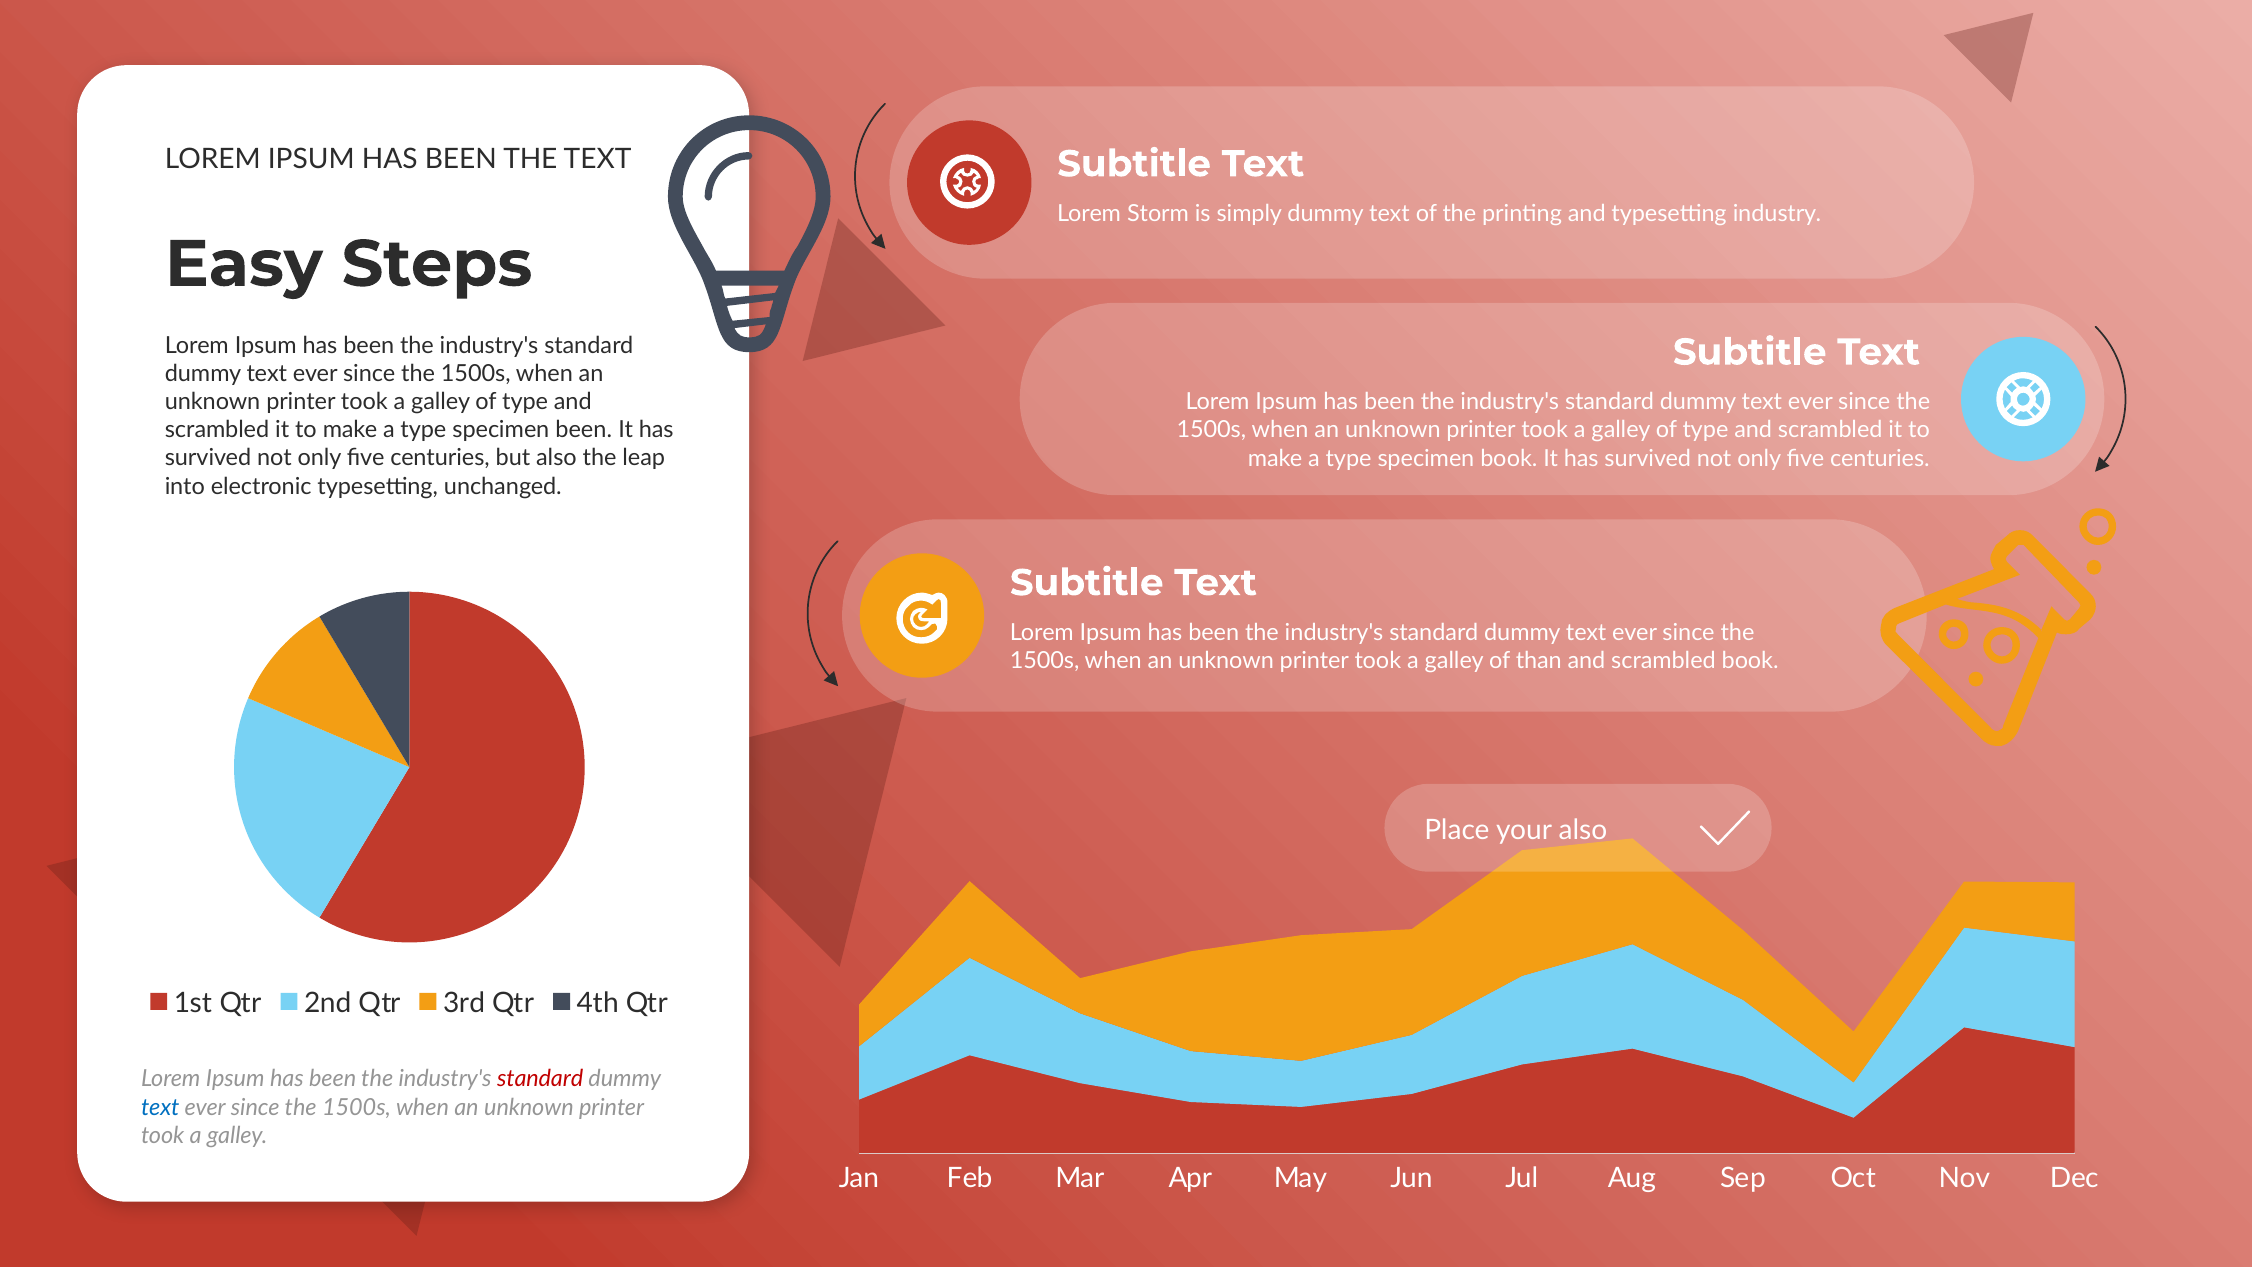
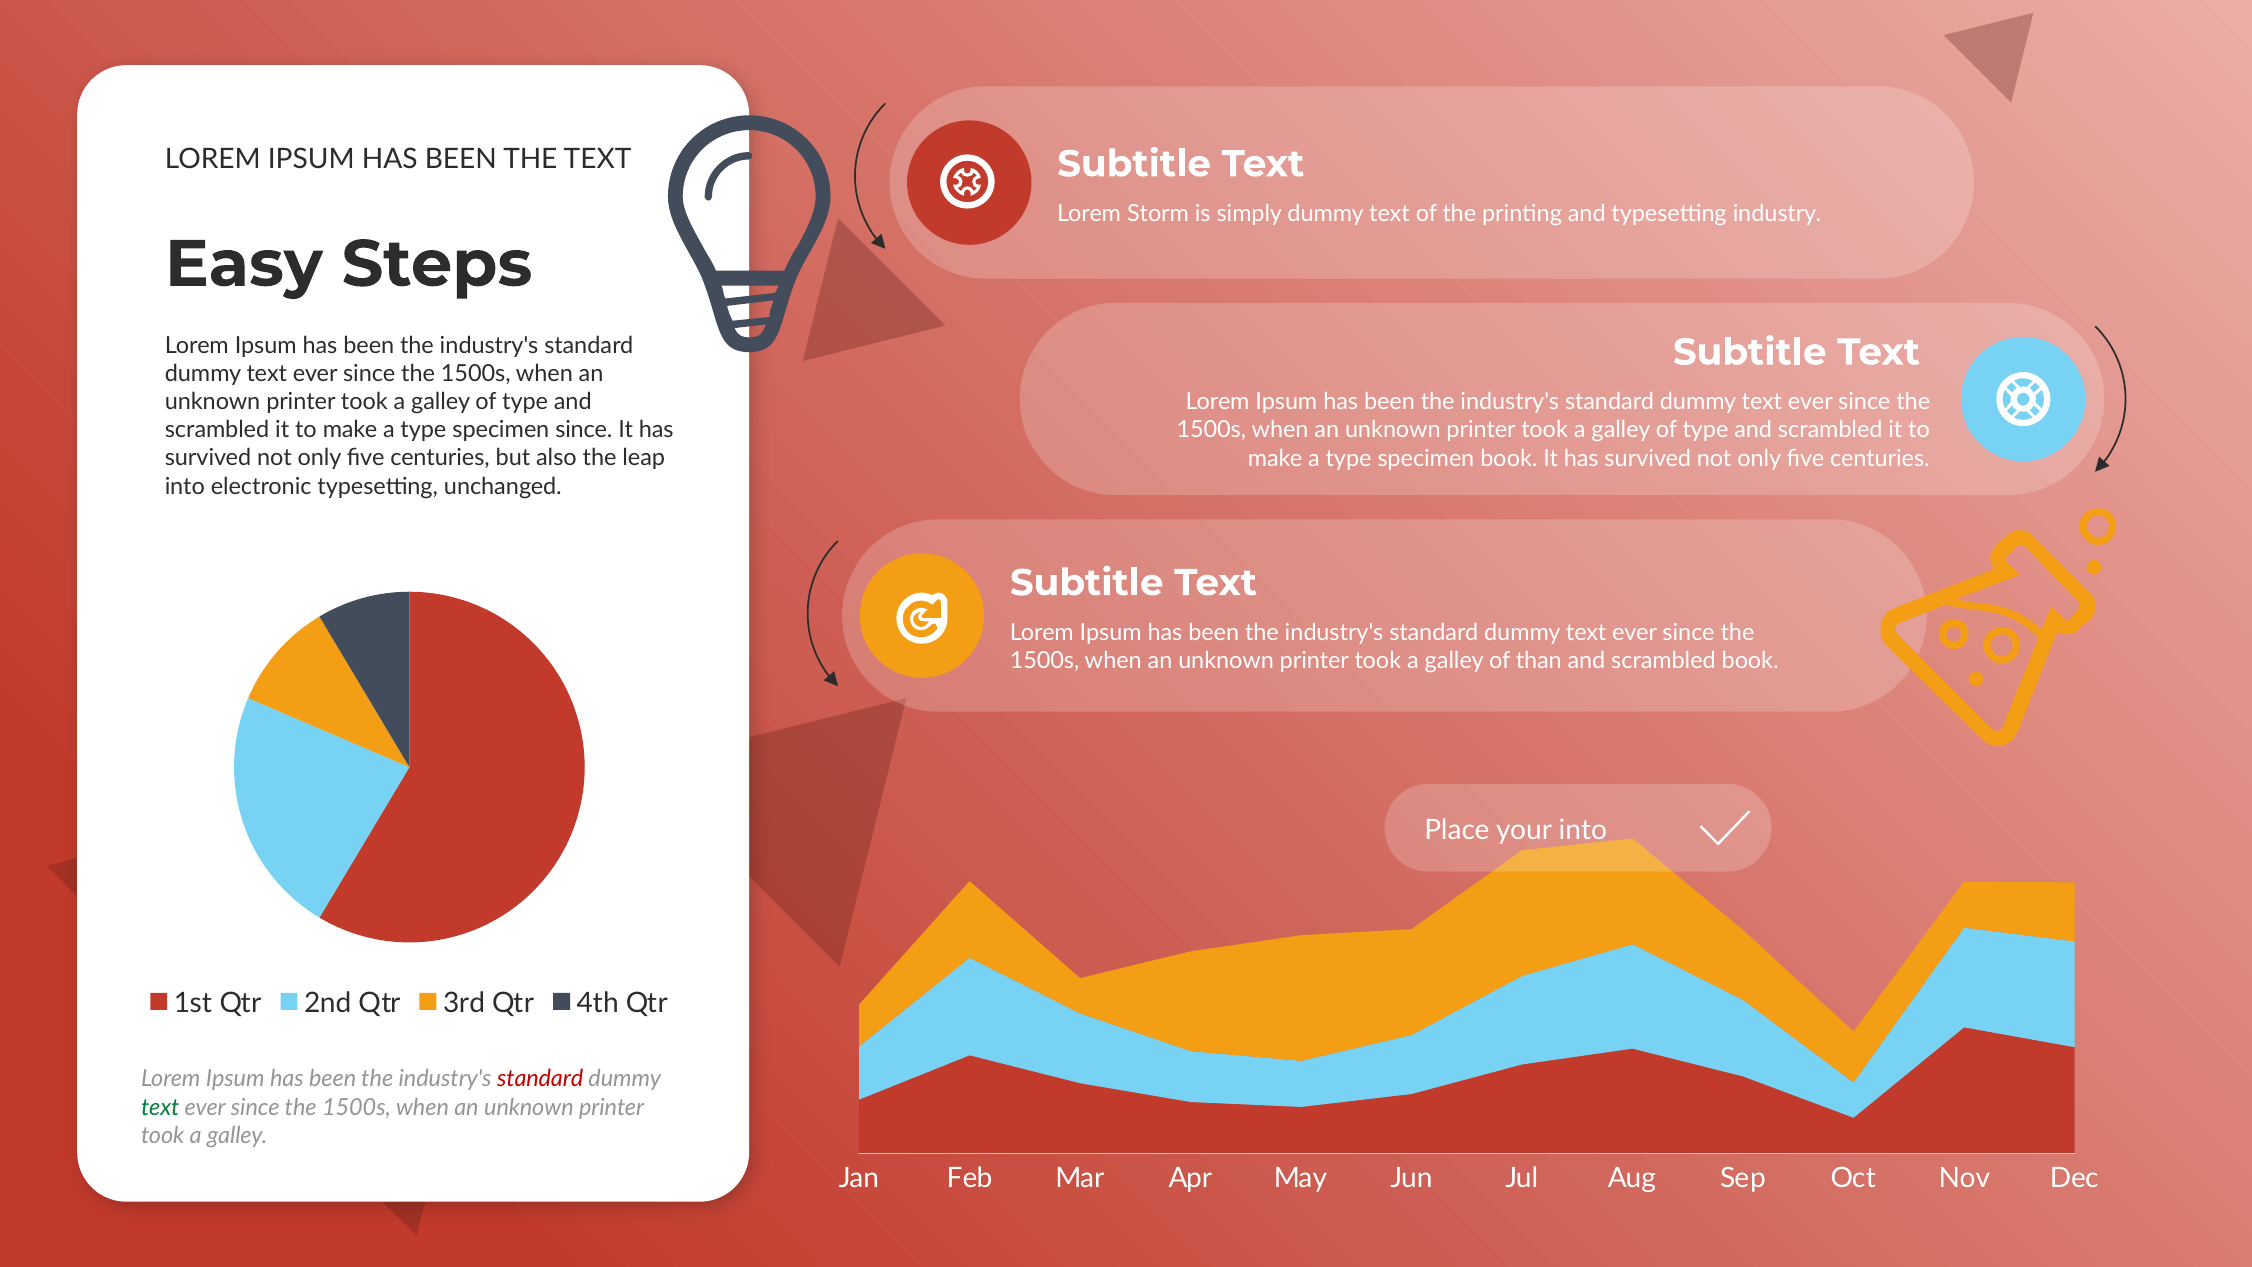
specimen been: been -> since (584, 430)
your also: also -> into (1583, 830)
text colour: blue -> green (160, 1107)
